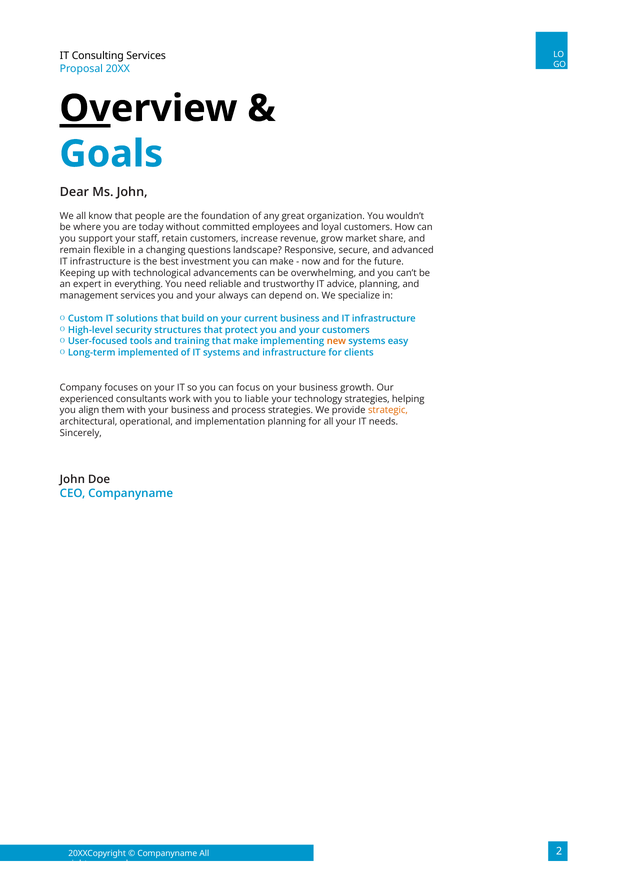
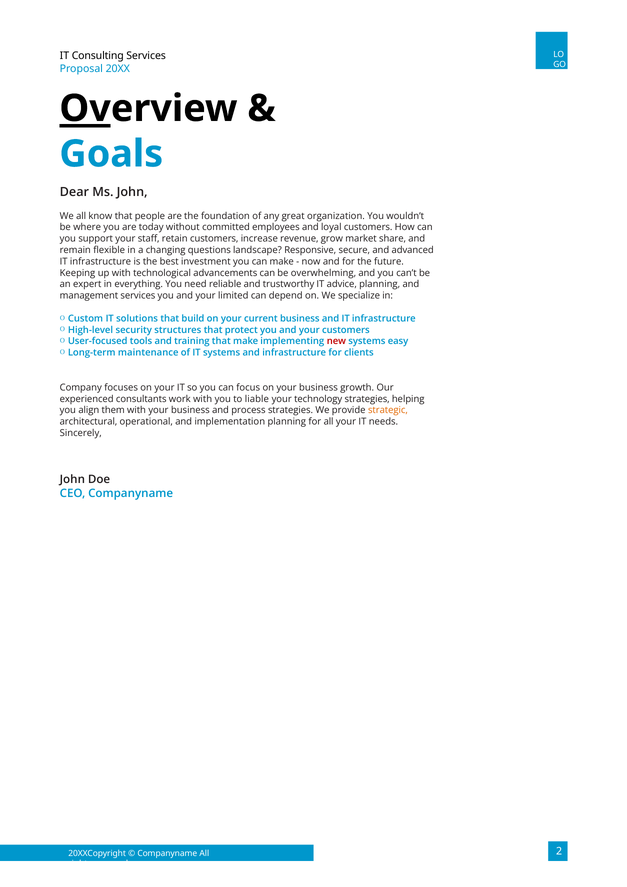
always: always -> limited (233, 296)
new colour: orange -> red (336, 341)
implemented: implemented -> maintenance (148, 353)
